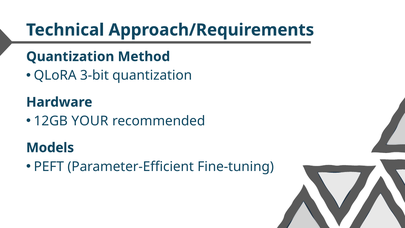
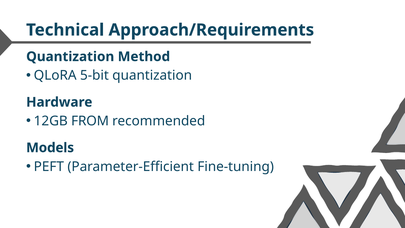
3-bit: 3-bit -> 5-bit (94, 75)
YOUR: YOUR -> FROM (90, 121)
